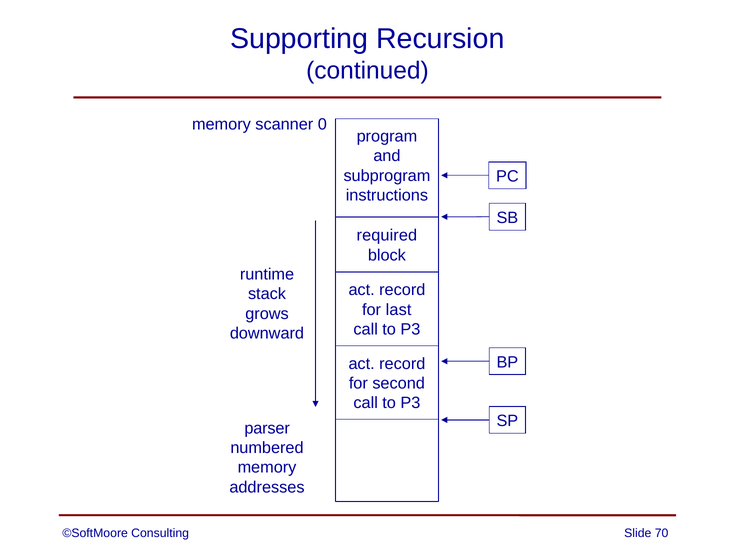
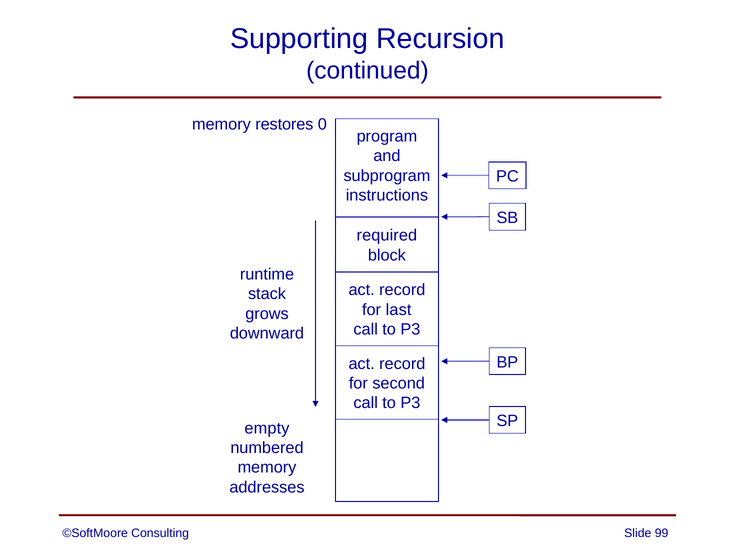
scanner: scanner -> restores (284, 124)
parser: parser -> empty (267, 428)
70: 70 -> 99 (662, 533)
